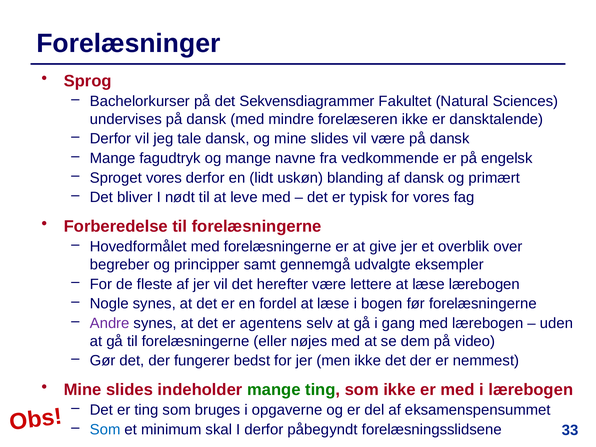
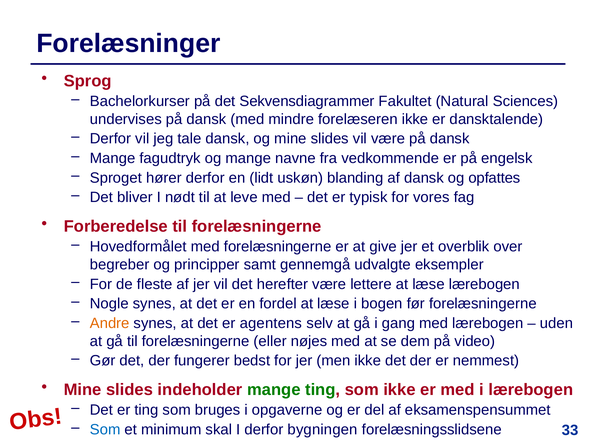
Sproget vores: vores -> hører (164, 178)
primært: primært -> opfattes (494, 178)
Andre colour: purple -> orange (110, 323)
påbegyndt: påbegyndt -> bygningen (323, 430)
